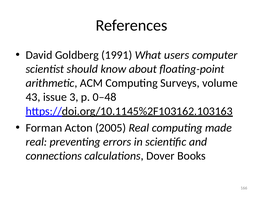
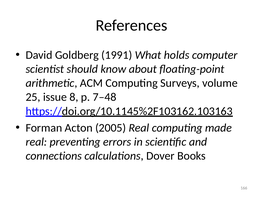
users: users -> holds (177, 55)
43: 43 -> 25 (33, 97)
3: 3 -> 8 (74, 97)
0‒48: 0‒48 -> 7‒48 (105, 97)
